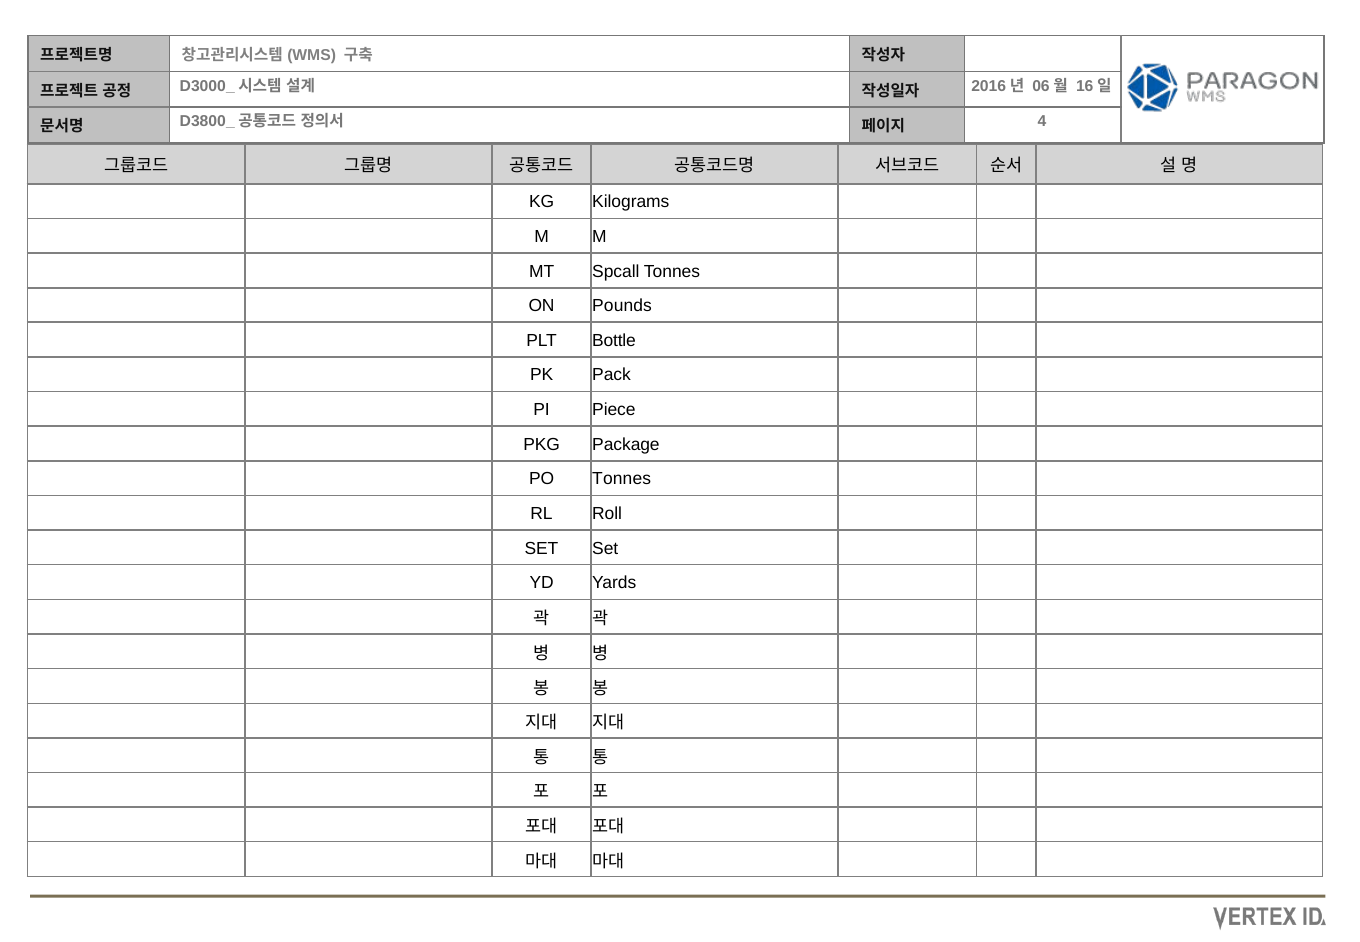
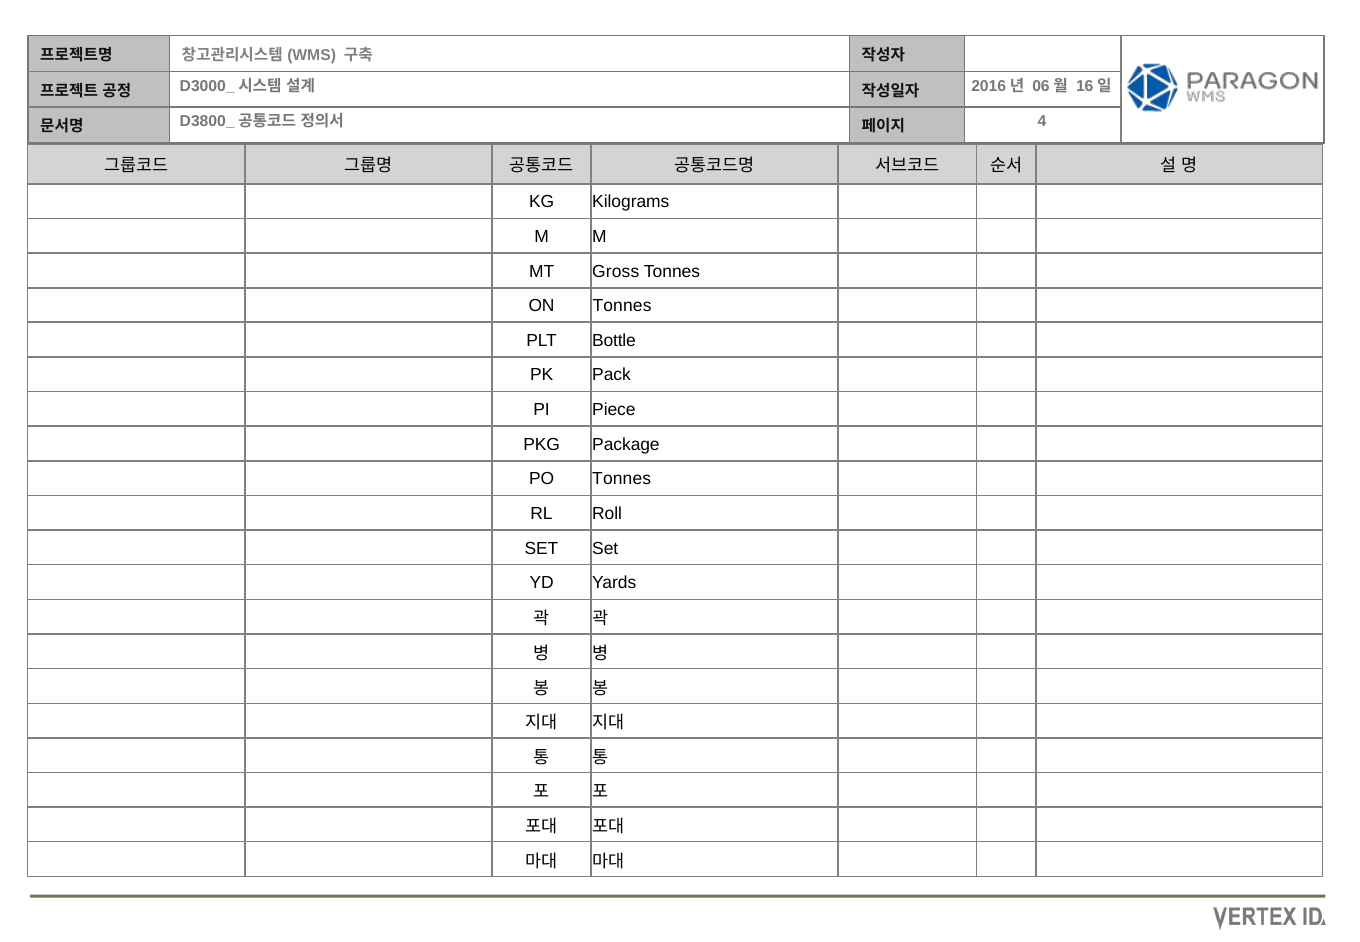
Spcall: Spcall -> Gross (616, 271)
ON Pounds: Pounds -> Tonnes (622, 306)
